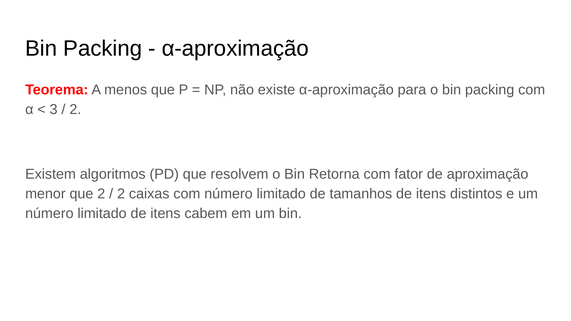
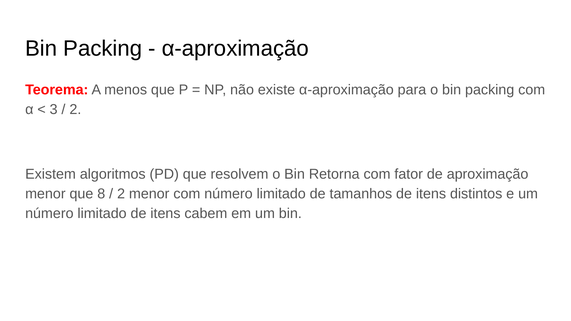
que 2: 2 -> 8 (101, 194)
2 caixas: caixas -> menor (149, 194)
